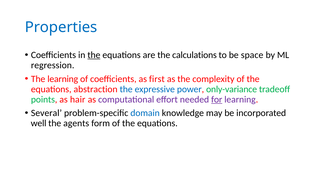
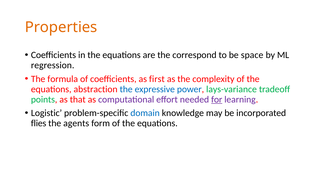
Properties colour: blue -> orange (61, 27)
the underline: present -> none (94, 55)
calculations: calculations -> correspond (194, 55)
The learning: learning -> formula (63, 79)
only-variance: only-variance -> lays-variance (232, 89)
hair: hair -> that (78, 100)
Several: Several -> Logistic (46, 113)
well: well -> flies (39, 124)
